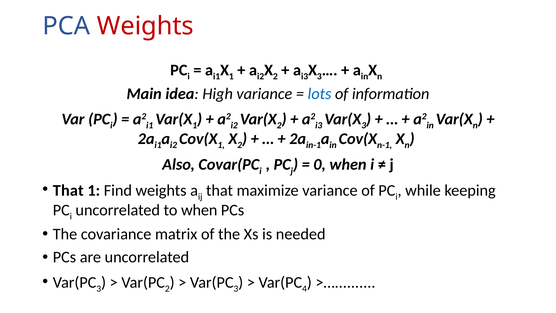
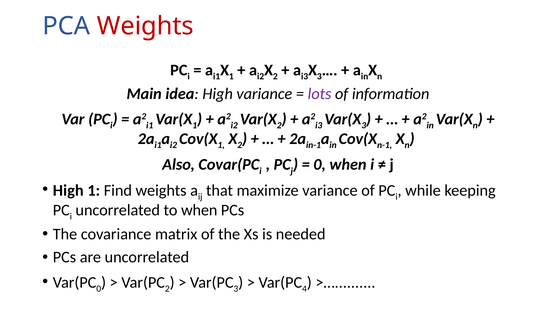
lots colour: blue -> purple (320, 94)
That: That -> High (68, 190)
3: 3 -> 0 (99, 289)
